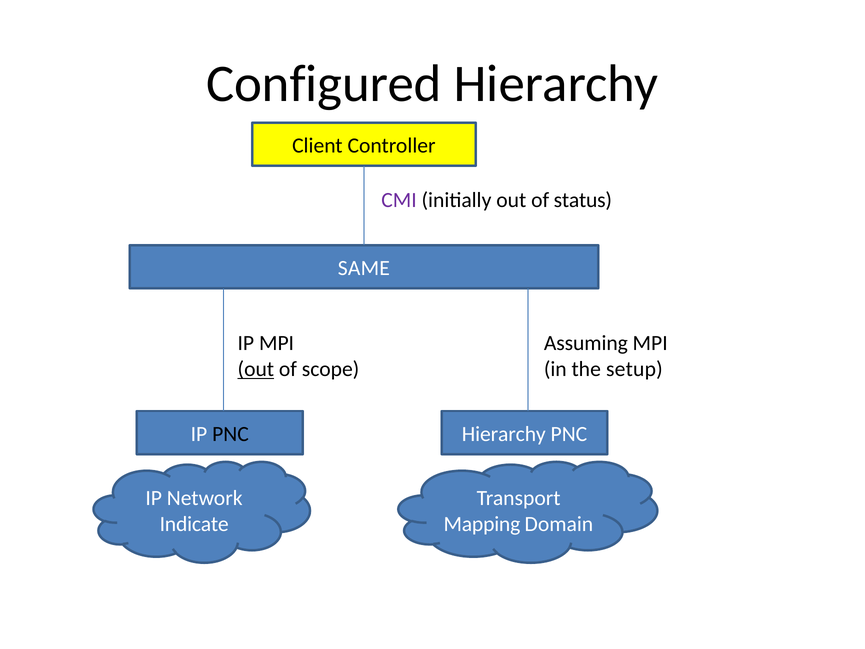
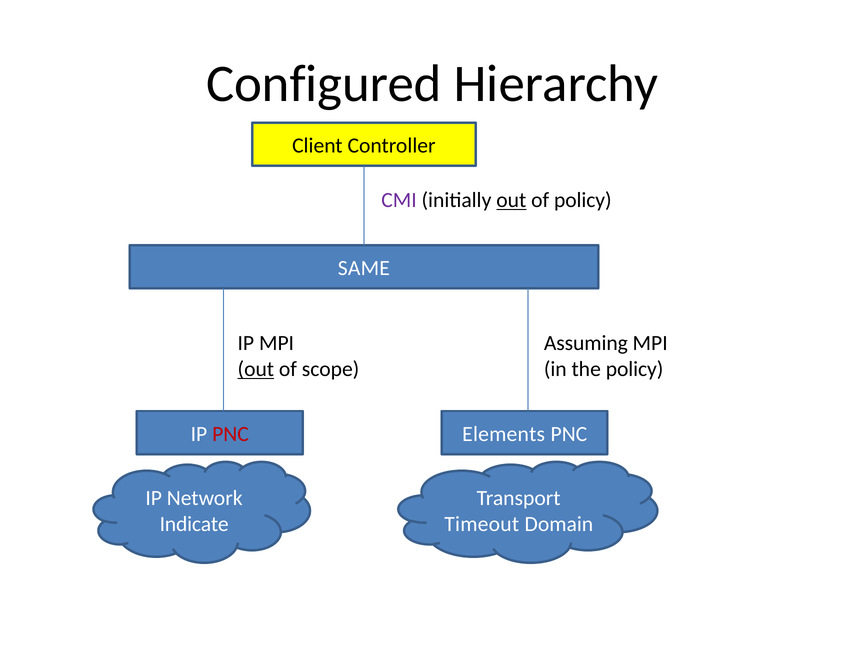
out underline: none -> present (511, 200)
of status: status -> policy (583, 200)
the setup: setup -> policy (635, 369)
PNC colour: black -> red (230, 434)
Hierarchy: Hierarchy -> Elements (504, 434)
Mapping: Mapping -> Timeout (482, 524)
